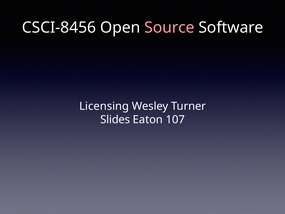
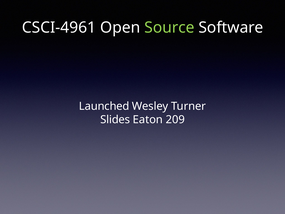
CSCI-8456: CSCI-8456 -> CSCI-4961 (59, 27)
Source colour: pink -> light green (169, 27)
Licensing: Licensing -> Launched (104, 106)
107: 107 -> 209 (175, 120)
